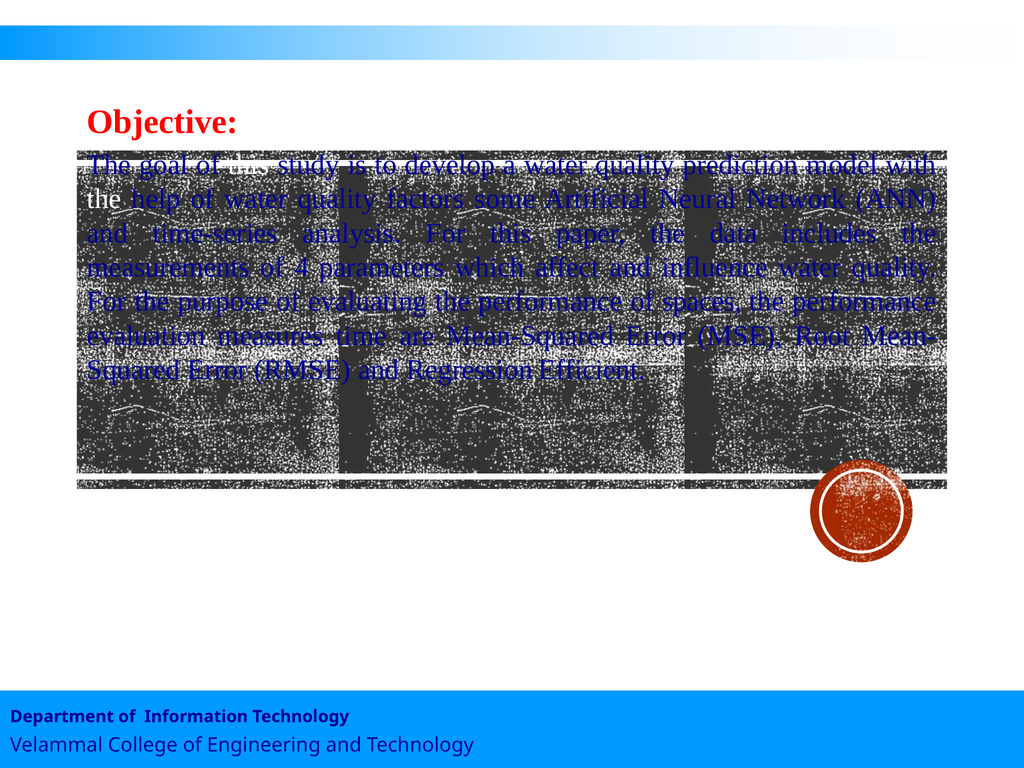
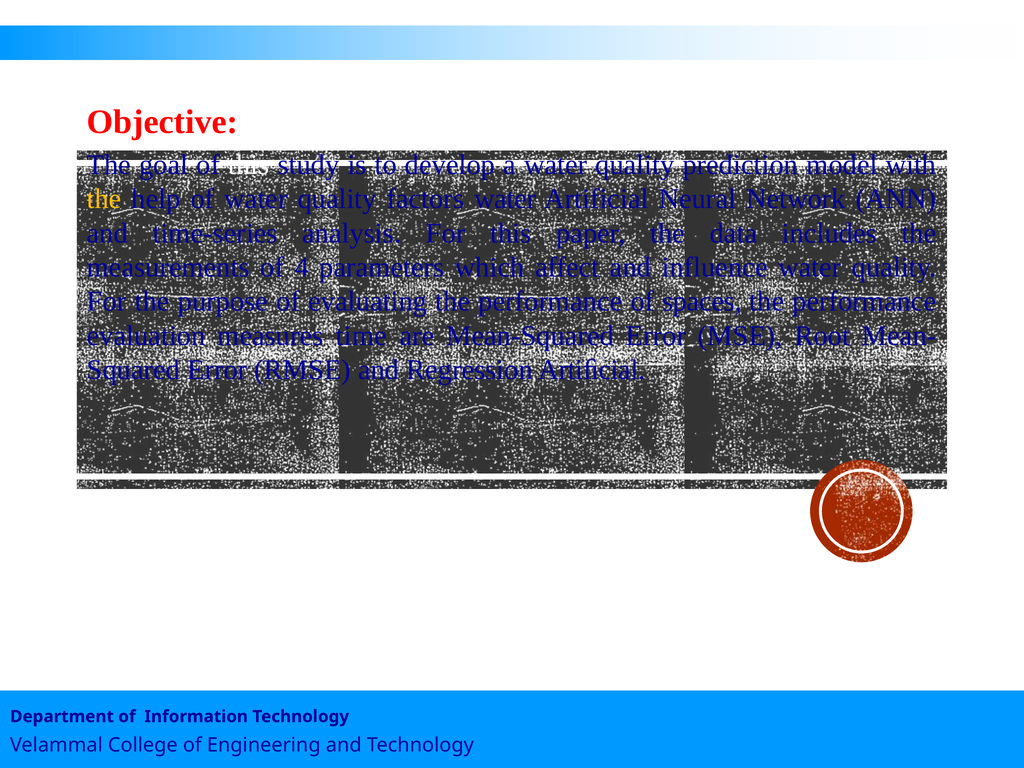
the colour: white -> yellow (104, 199)
factors some: some -> water (505, 199)
Regression Efficient: Efficient -> Artiﬁcial (592, 370)
